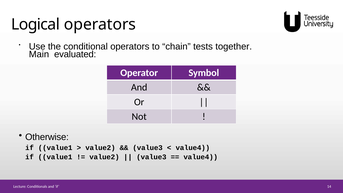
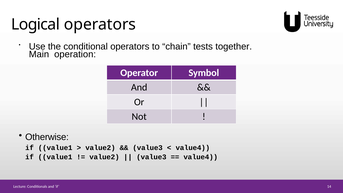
evaluated: evaluated -> operation (75, 54)
